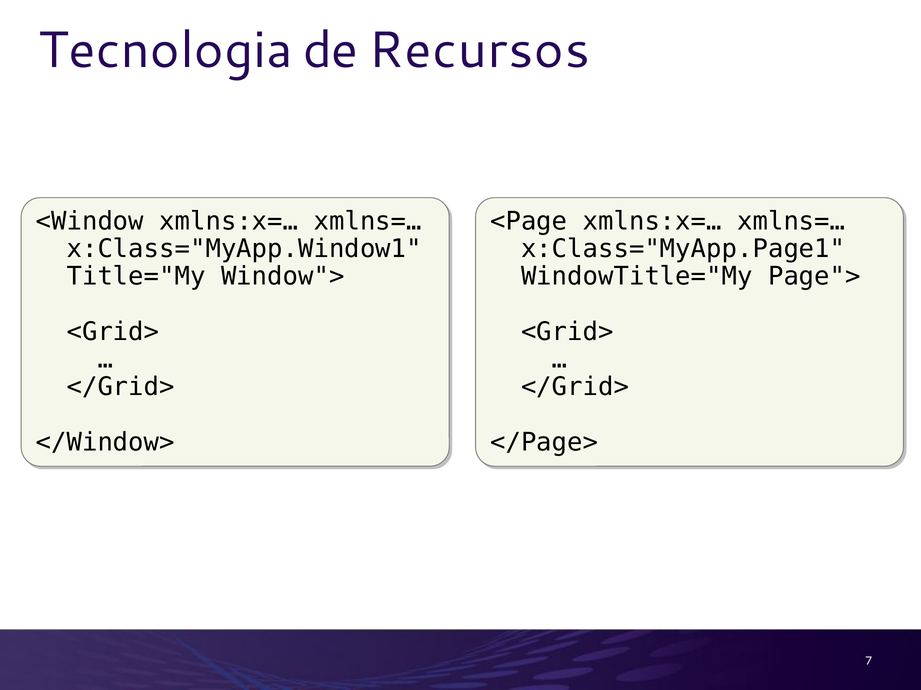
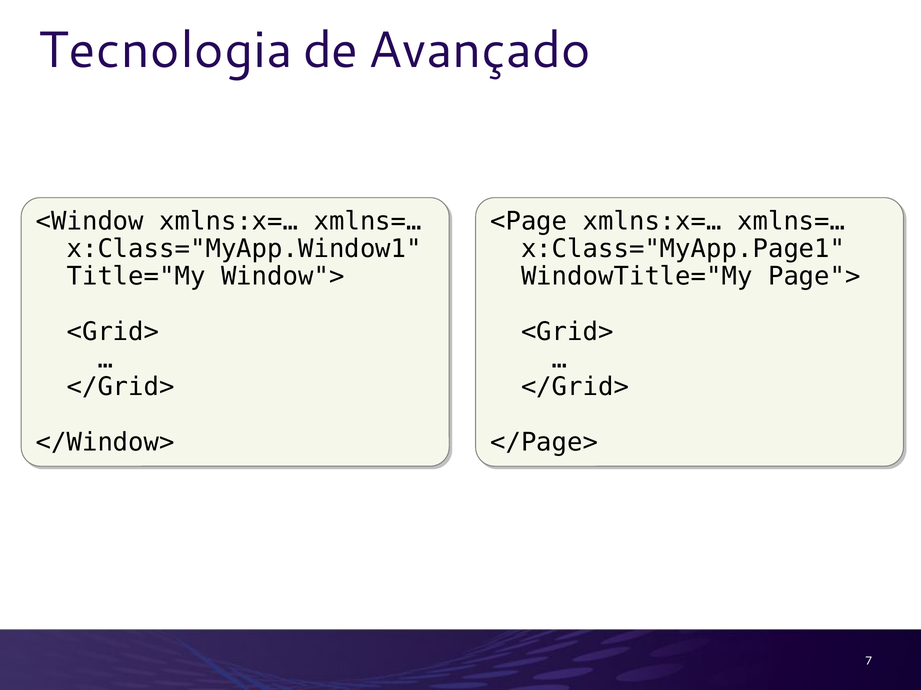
Recursos: Recursos -> Avançado (479, 50)
